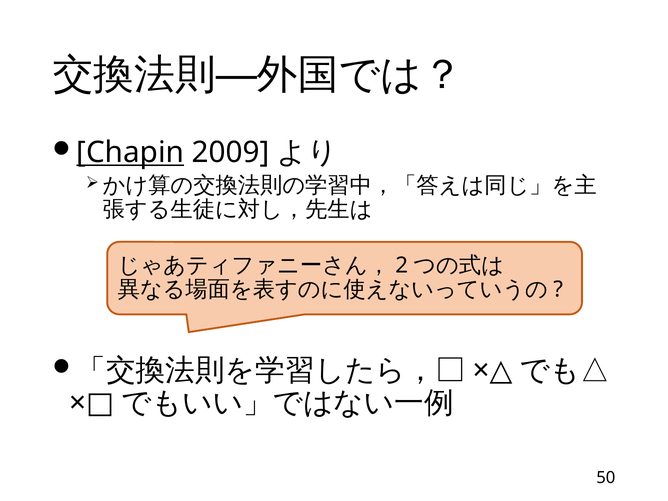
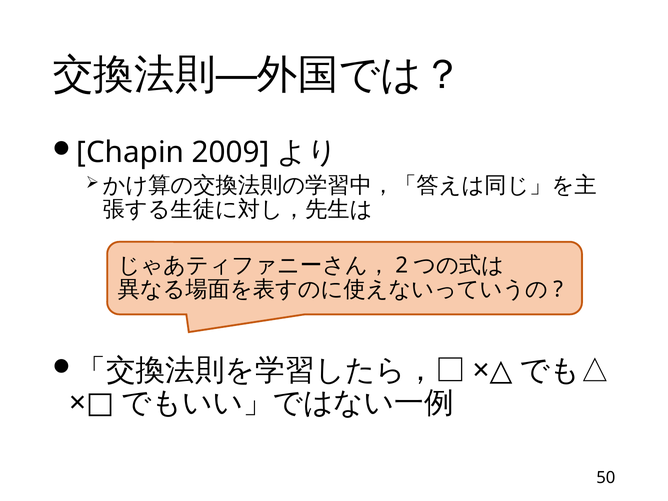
Chapin underline: present -> none (130, 153)
